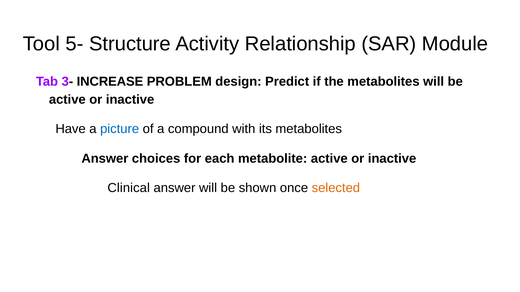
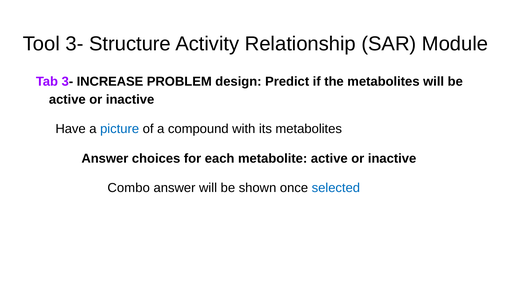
Tool 5-: 5- -> 3- (75, 44)
Clinical: Clinical -> Combo (129, 188)
selected colour: orange -> blue (336, 188)
